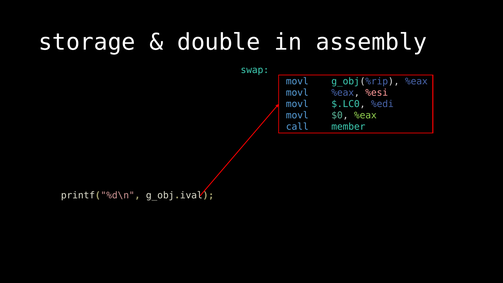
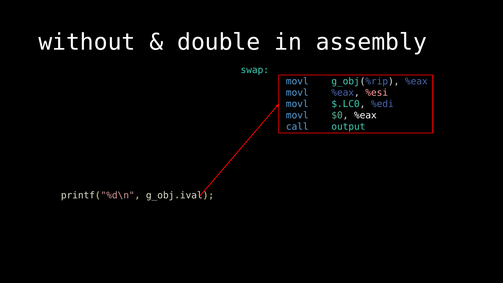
storage: storage -> without (87, 42)
%eax colour: light green -> white (365, 115)
member: member -> output (348, 127)
